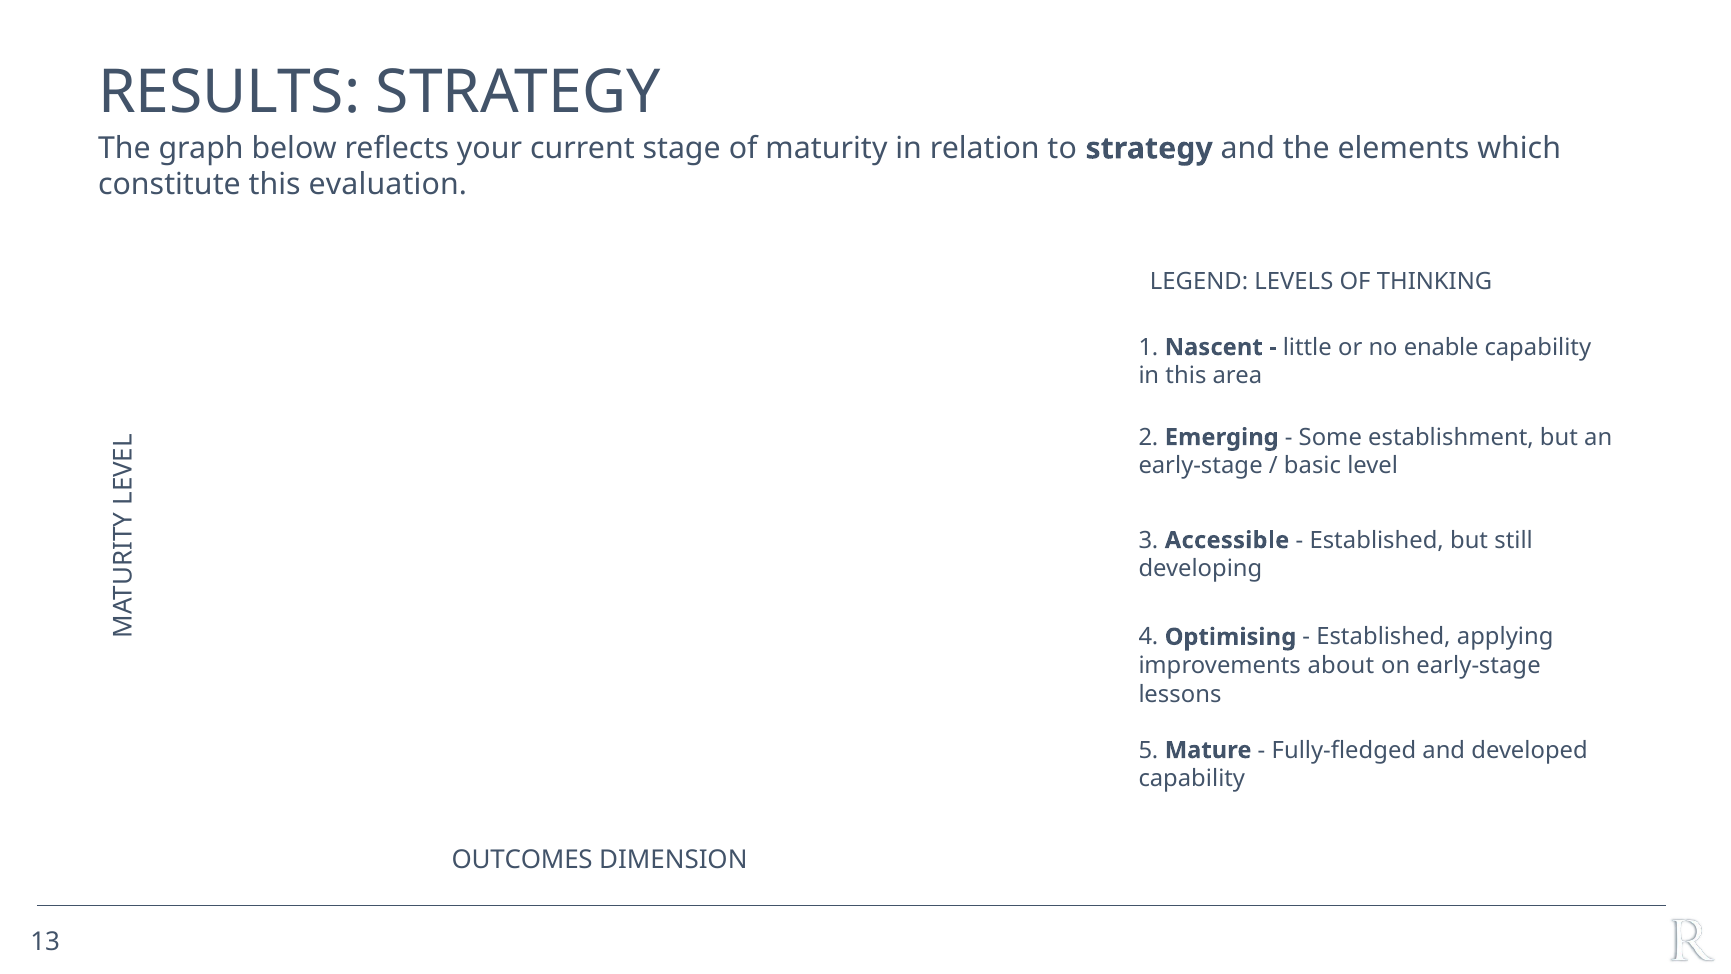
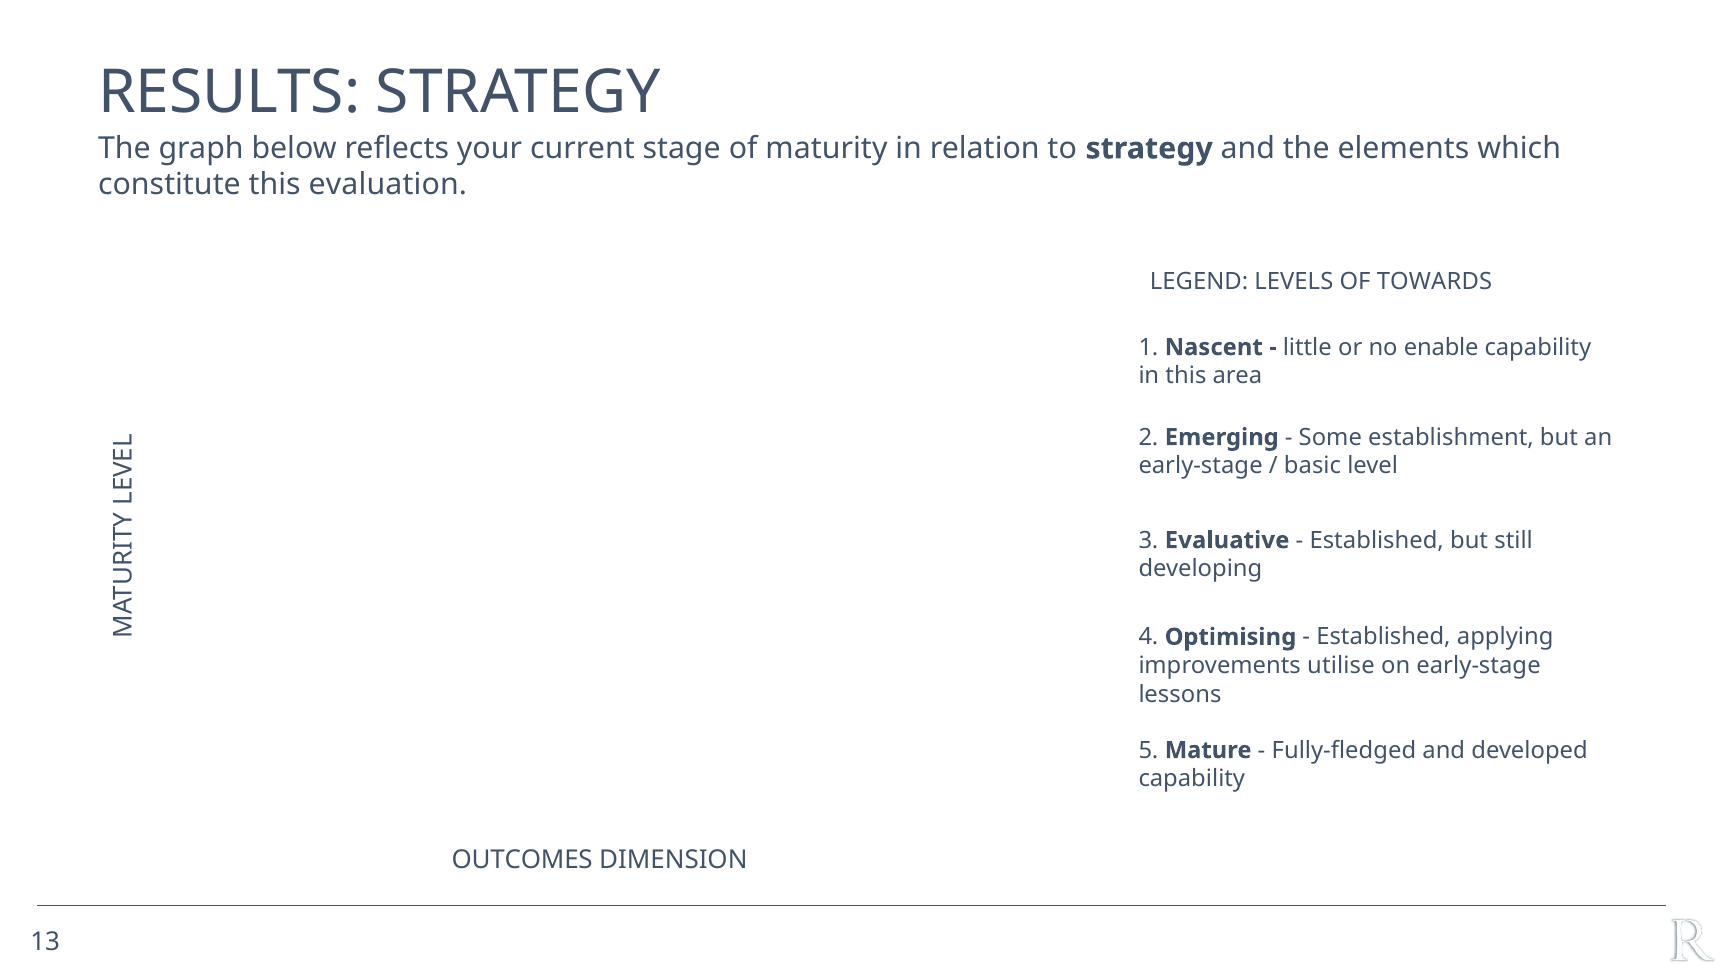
THINKING: THINKING -> TOWARDS (1434, 282)
Accessible: Accessible -> Evaluative (1227, 540)
about: about -> utilise (1341, 665)
